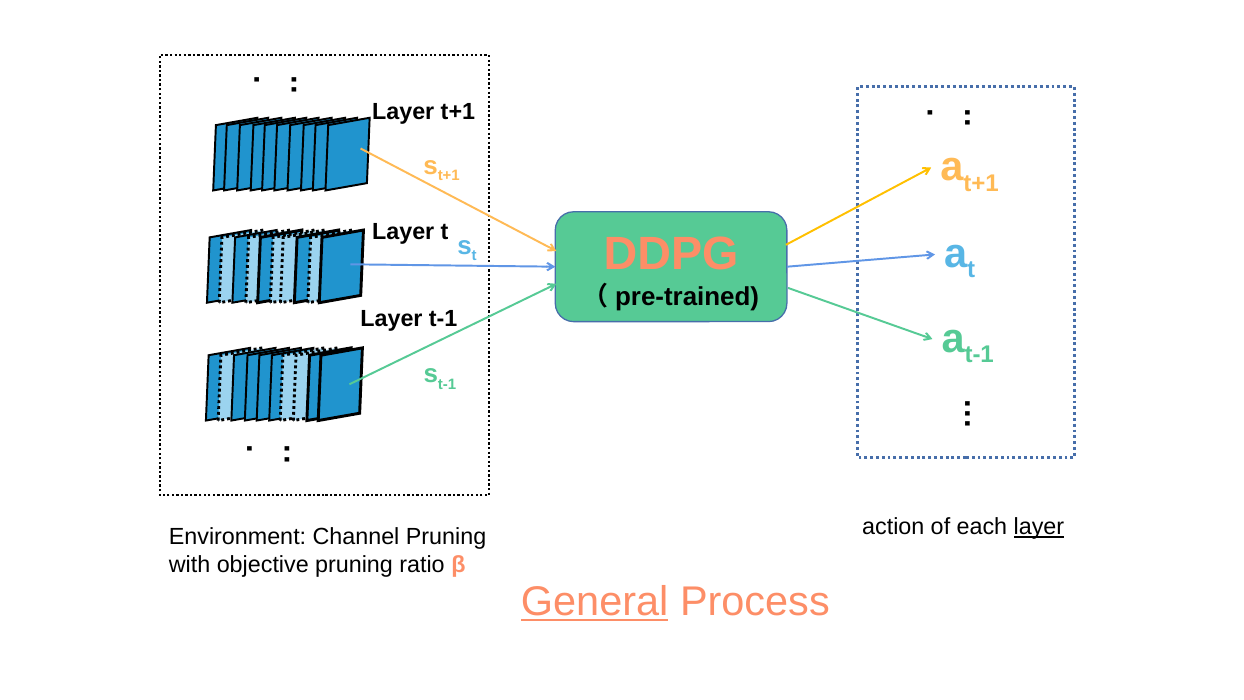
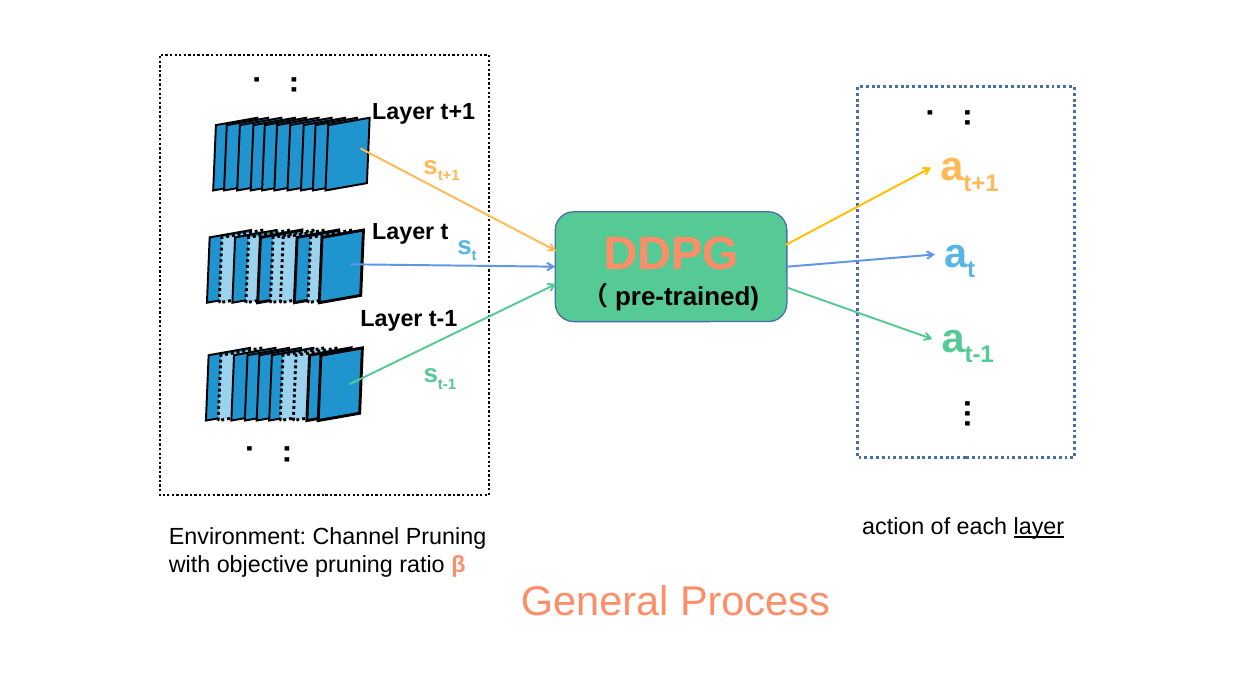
General underline: present -> none (595, 602)
